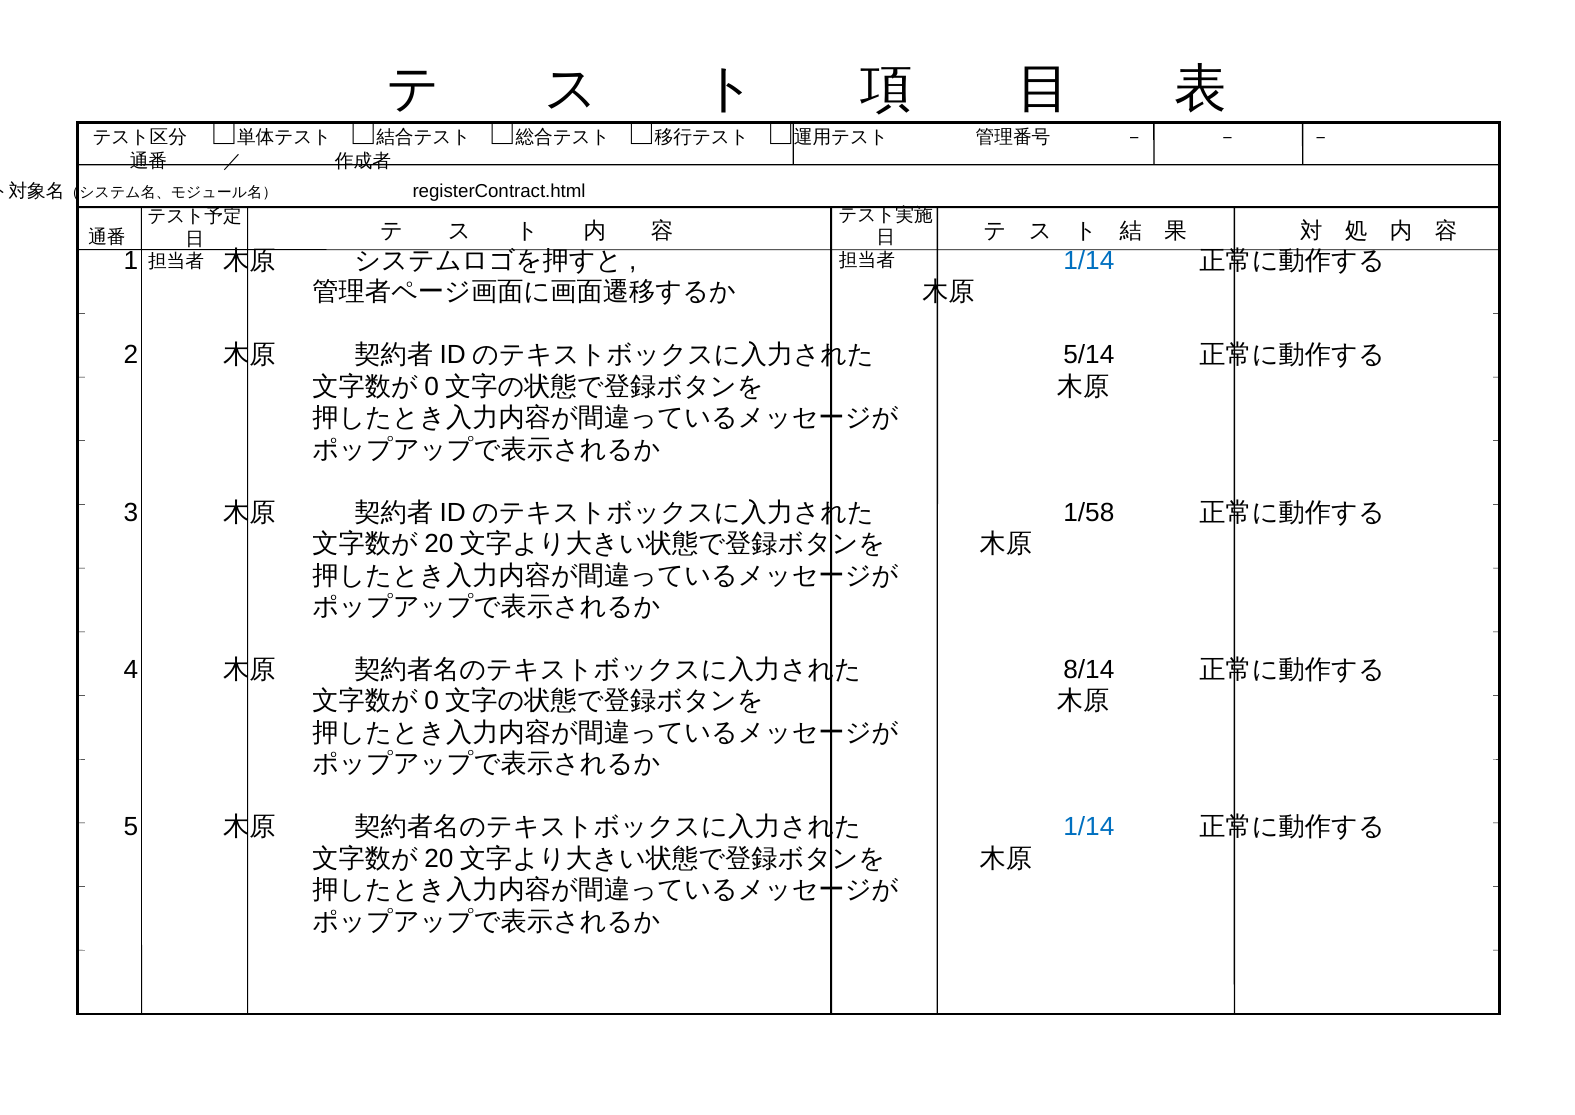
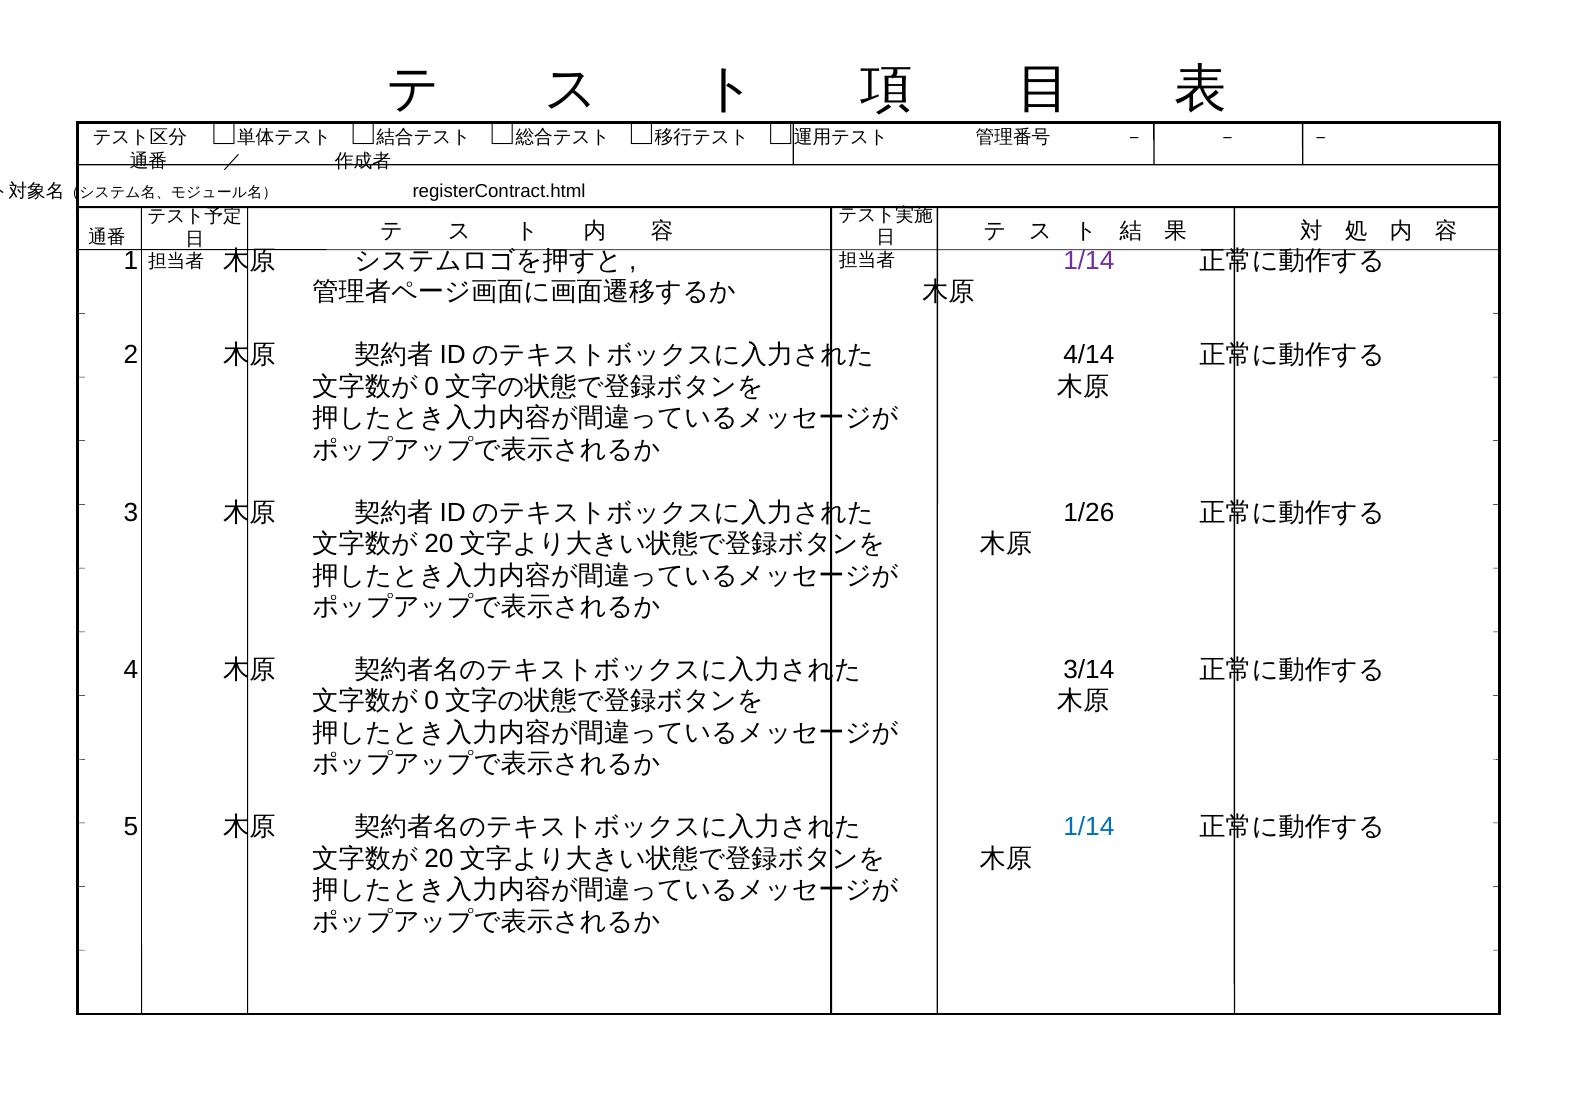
1/14 colour: blue -> purple (1089, 261)
5/14: 5/14 -> 4/14 (1089, 355)
1/58: 1/58 -> 1/26 (1089, 512)
8/14: 8/14 -> 3/14 (1089, 669)
